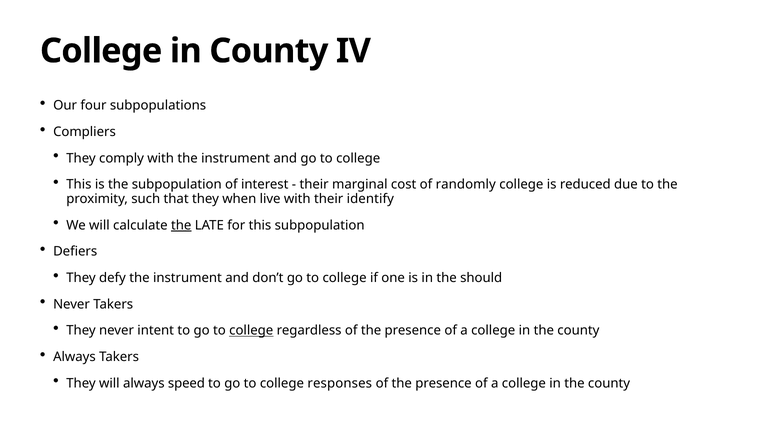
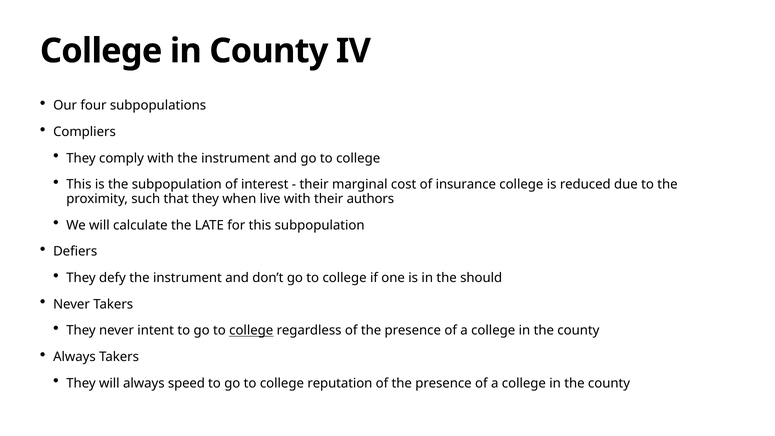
randomly: randomly -> insurance (466, 185)
identify: identify -> authors (370, 199)
the underline: present -> none (181, 225)
responses: responses -> reputation (340, 383)
